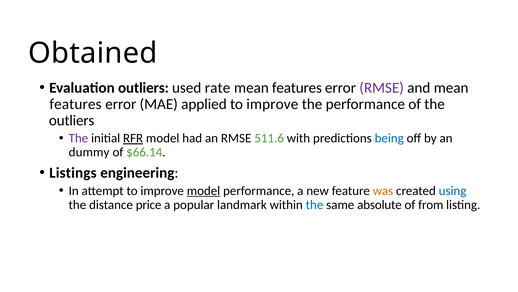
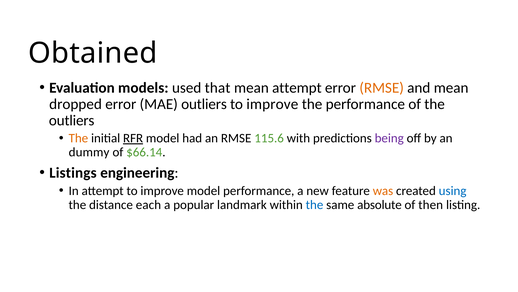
Evaluation outliers: outliers -> models (143, 88)
rate: rate -> that (218, 88)
features: features -> attempt (297, 88)
RMSE colour: purple -> orange (382, 88)
features: features -> dropped (76, 104)
MAE applied: applied -> outliers (204, 104)
The colour: purple -> orange (78, 138)
511.6: 511.6 -> 115.6 (269, 138)
being colour: blue -> purple (389, 138)
model underline: present -> none (203, 190)
price: price -> each (148, 204)
from: from -> then (431, 204)
